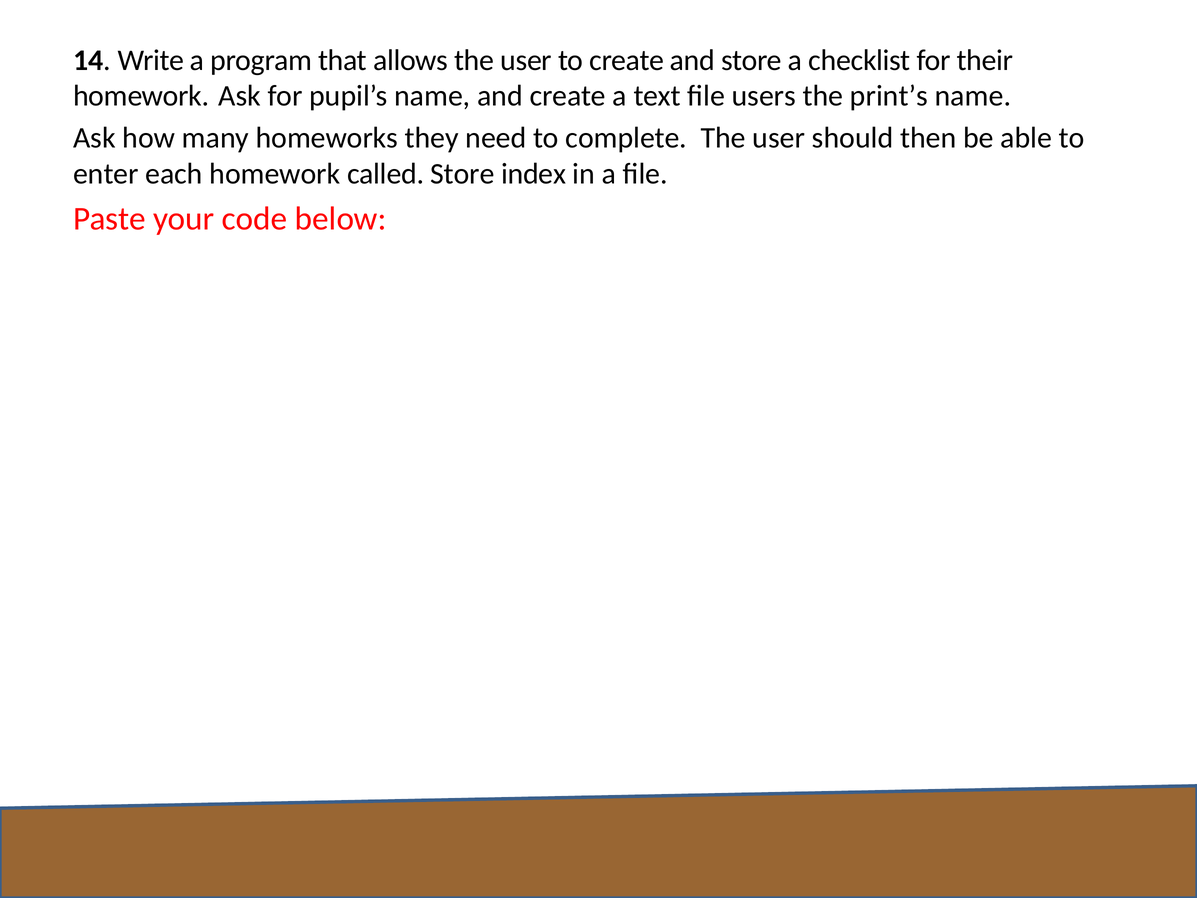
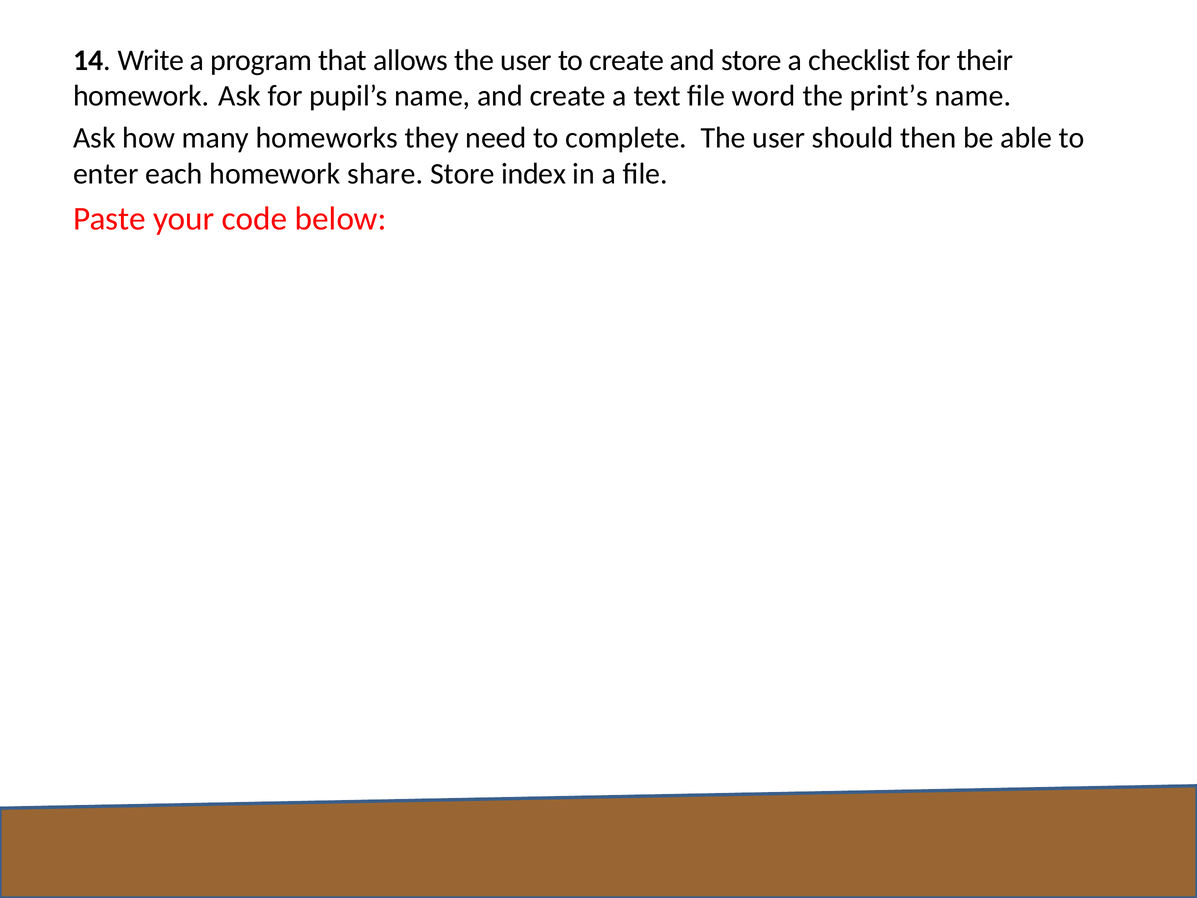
users: users -> word (764, 96)
called: called -> share (385, 174)
